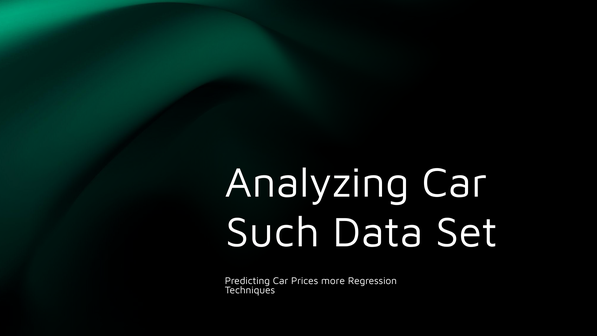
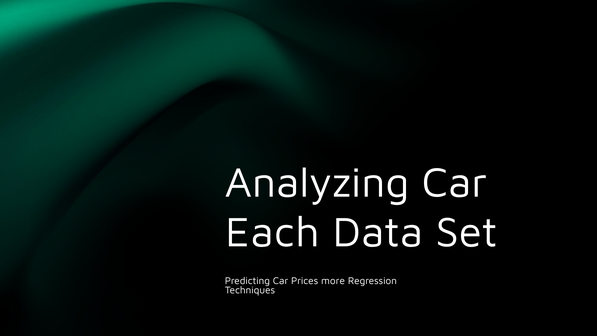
Such: Such -> Each (273, 232)
